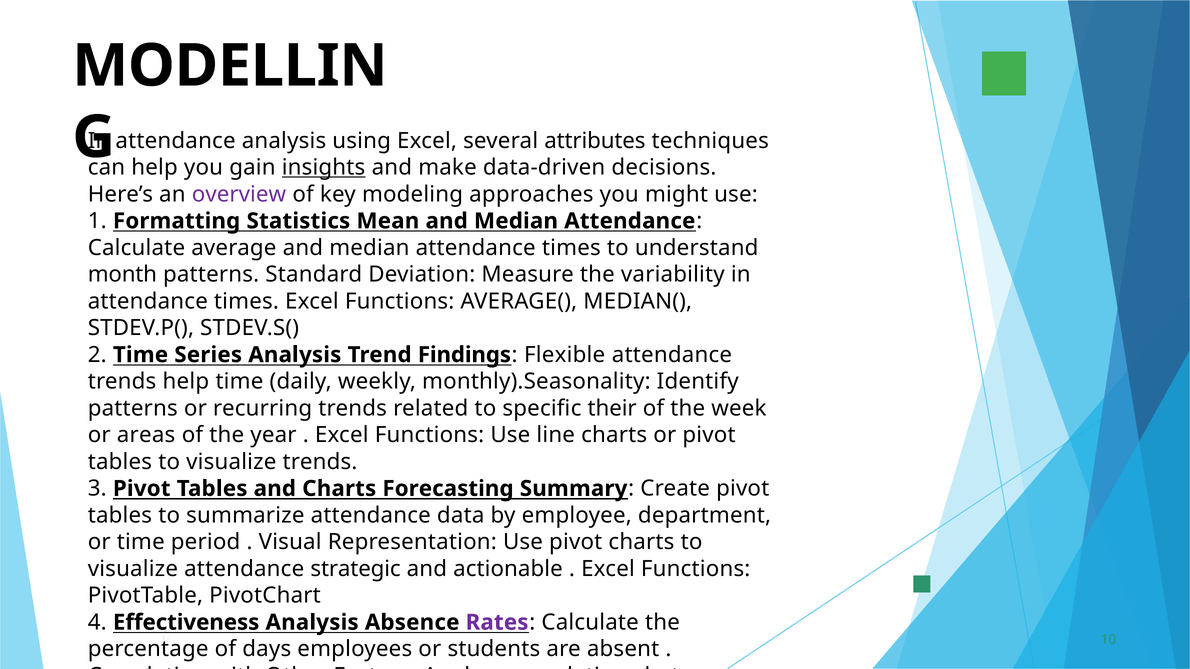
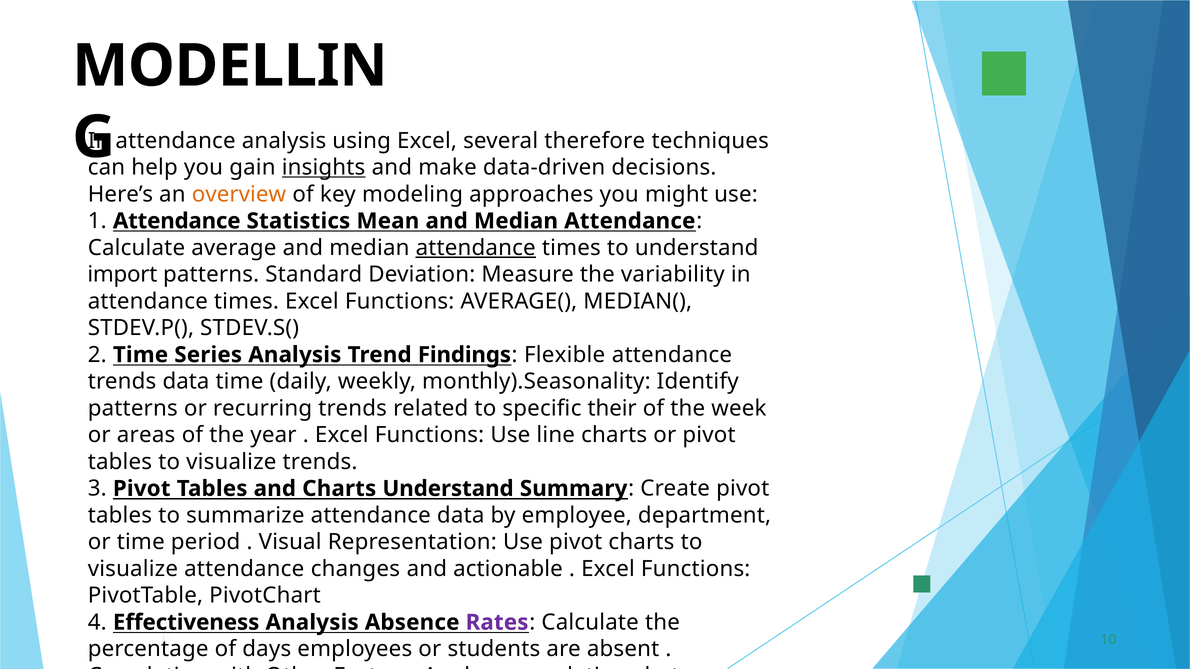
attributes: attributes -> therefore (595, 141)
overview colour: purple -> orange (239, 194)
1 Formatting: Formatting -> Attendance (177, 221)
attendance underline: none -> present (476, 248)
month: month -> import (122, 275)
trends help: help -> data (186, 382)
Charts Forecasting: Forecasting -> Understand (448, 489)
strategic: strategic -> changes (355, 569)
